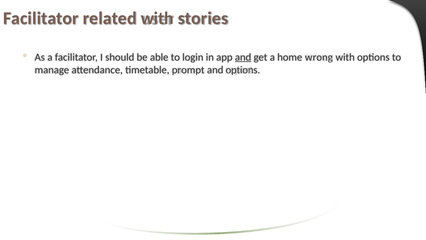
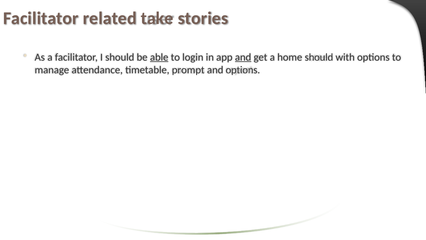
related with: with -> take (157, 18)
able underline: none -> present (159, 57)
home wrong: wrong -> should (319, 57)
